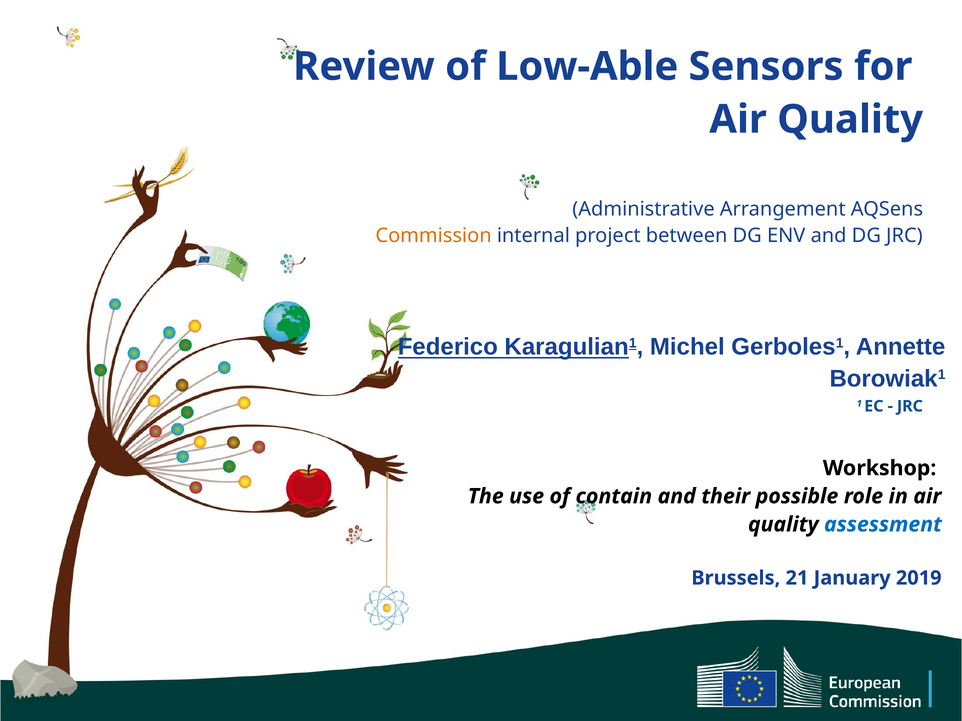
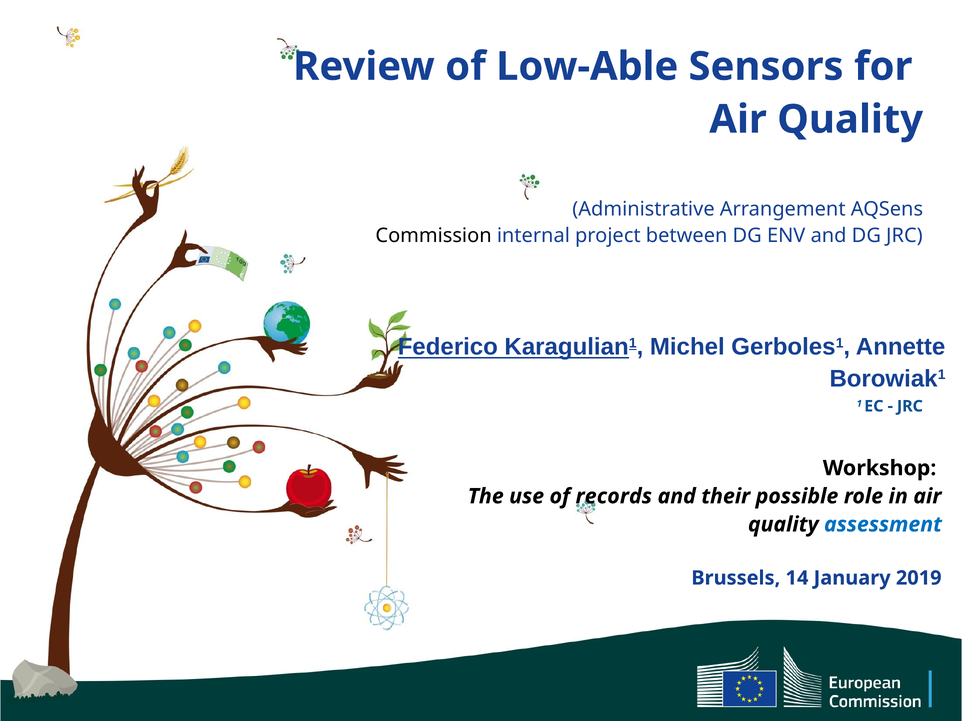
Commission colour: orange -> black (434, 236)
contain: contain -> records (614, 497)
21: 21 -> 14 (797, 578)
